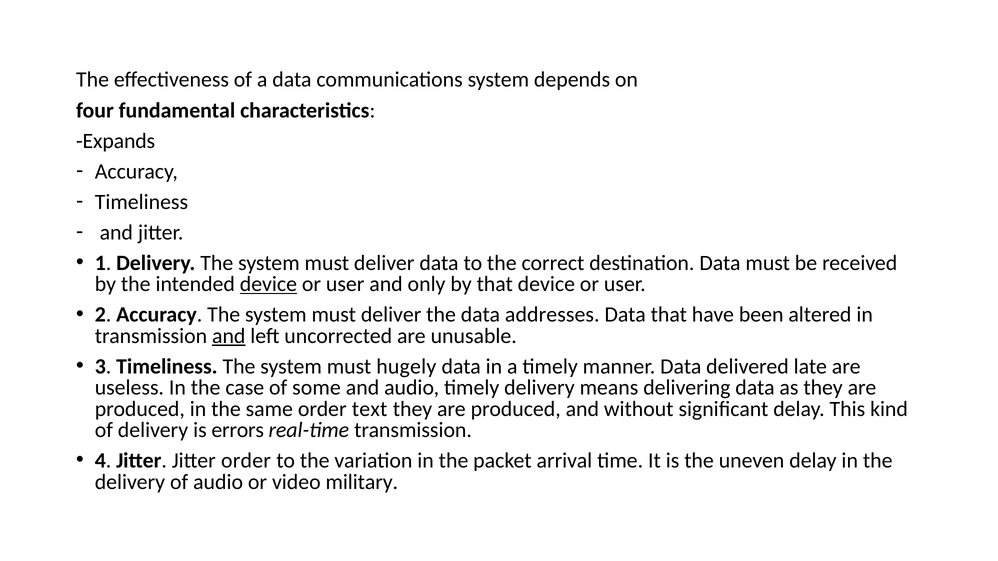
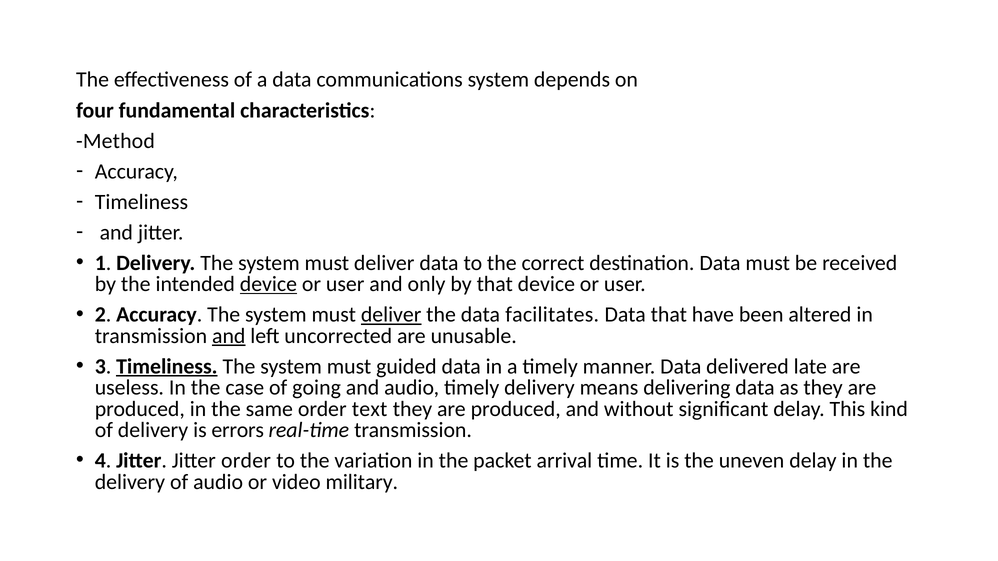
Expands: Expands -> Method (115, 141)
deliver underline: none -> present (391, 315)
addresses: addresses -> facilitates (552, 315)
Timeliness underline: none -> present (167, 367)
hugely: hugely -> guided (406, 367)
some: some -> going (317, 388)
